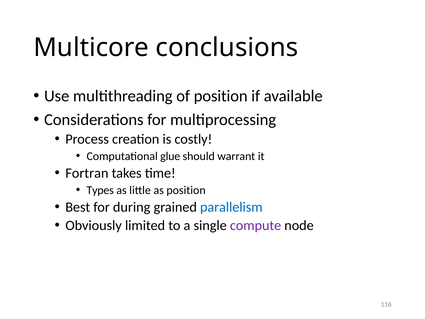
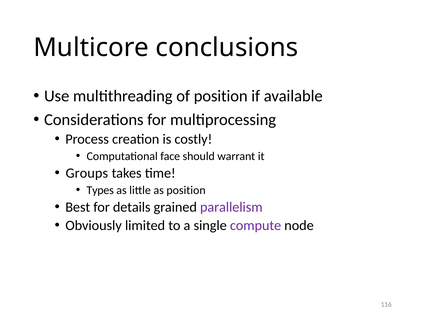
glue: glue -> face (170, 156)
Fortran: Fortran -> Groups (87, 173)
during: during -> details (132, 207)
parallelism colour: blue -> purple (231, 207)
